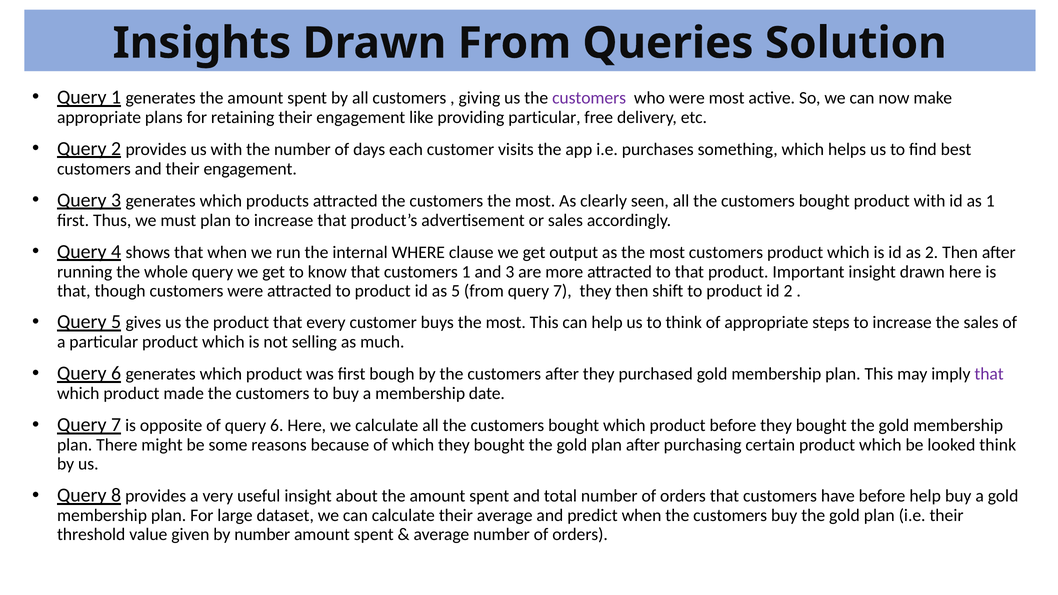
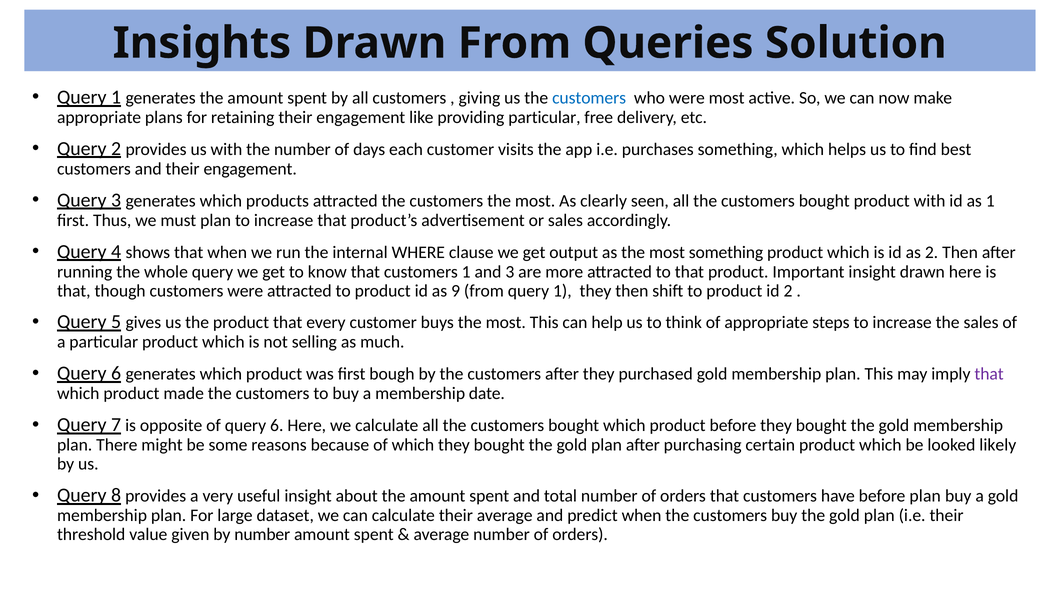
customers colour: purple -> blue (589, 98)
most customers: customers -> something (726, 252)
as 5: 5 -> 9 (456, 291)
from query 7: 7 -> 1 (562, 291)
looked think: think -> likely (998, 445)
before help: help -> plan (925, 496)
